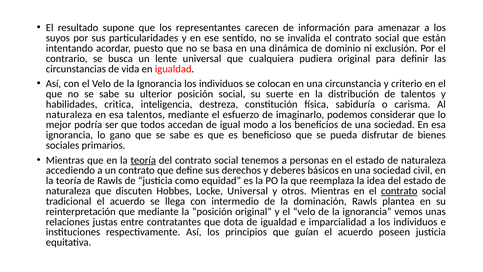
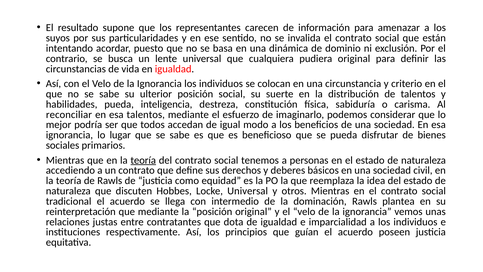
habilidades critica: critica -> pueda (119, 104)
naturaleza: naturaleza -> reconciliar (69, 114)
gano: gano -> lugar (120, 135)
contrato underline: present -> none (399, 191)
